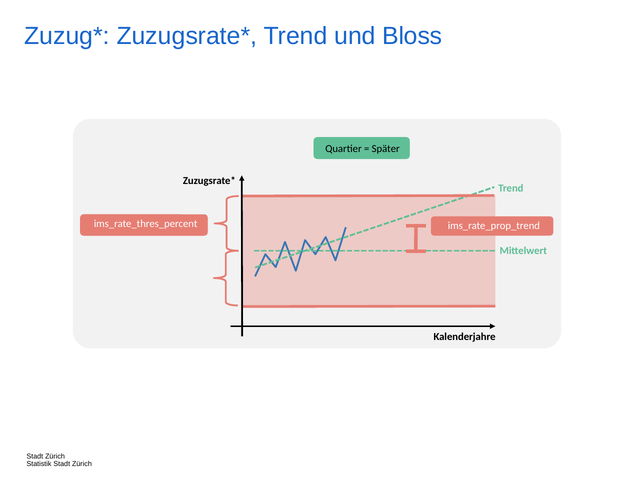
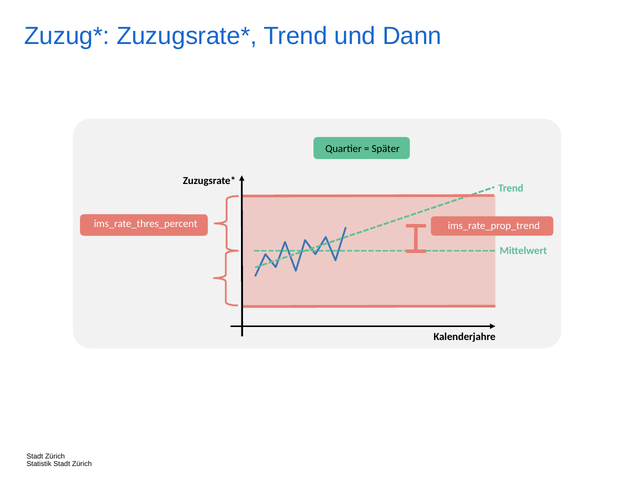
Bloss: Bloss -> Dann (412, 36)
